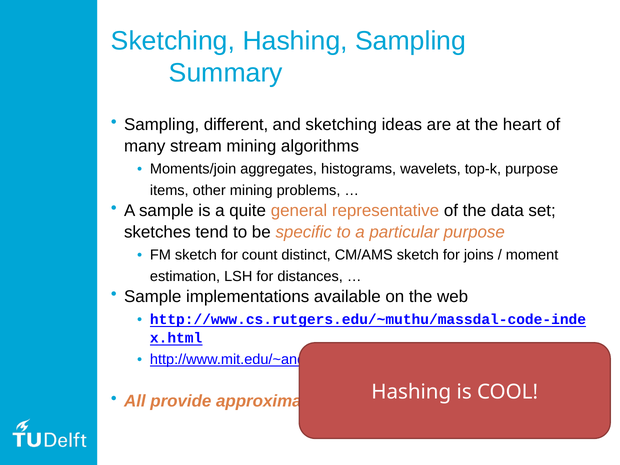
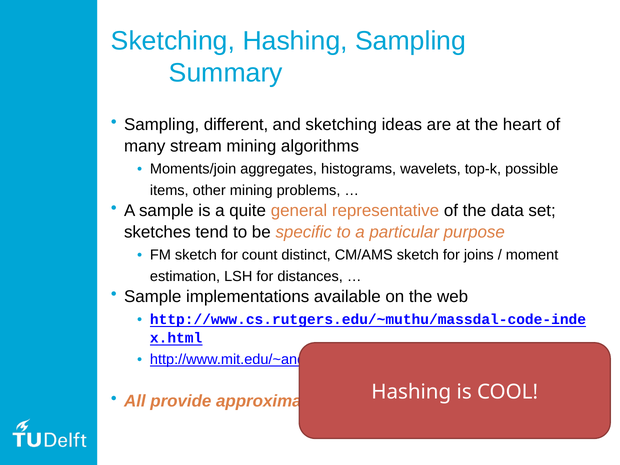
top-k purpose: purpose -> possible (532, 169)
